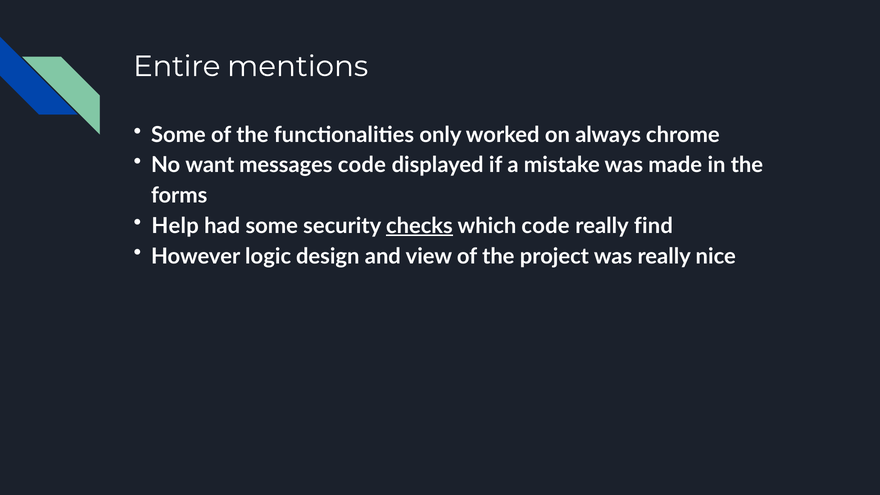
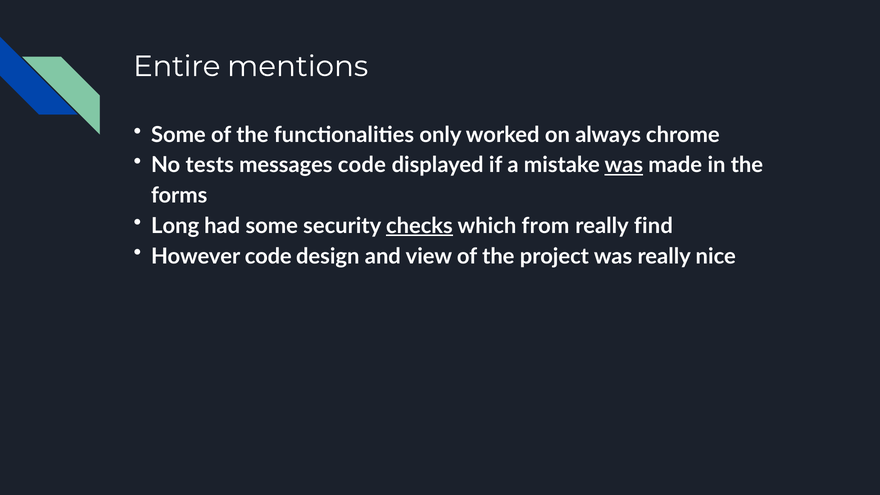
want: want -> tests (210, 165)
was underline: none -> present (624, 165)
Help: Help -> Long (175, 226)
which code: code -> from (546, 226)
However logic: logic -> code (268, 256)
